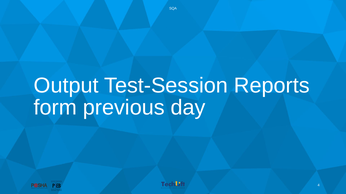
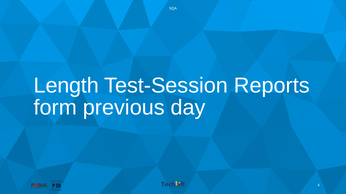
Output: Output -> Length (66, 86)
